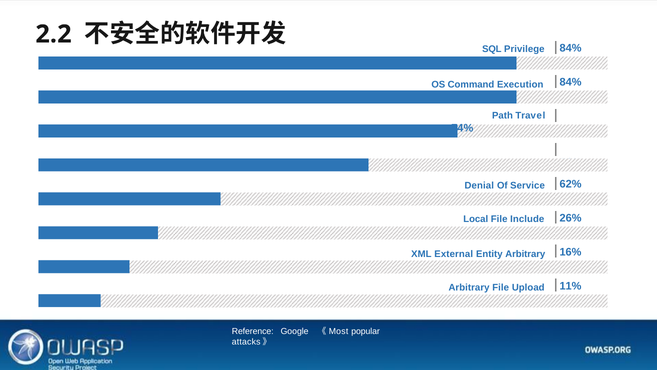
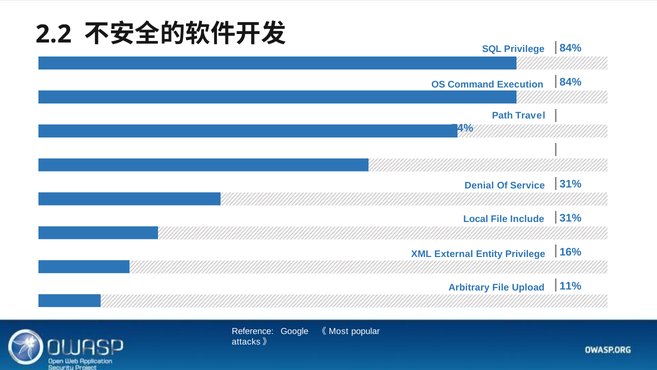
62%: 62% -> 31% (571, 184)
26%: 26% -> 31% (571, 218)
Entity Arbitrary: Arbitrary -> Privilege (525, 254)
